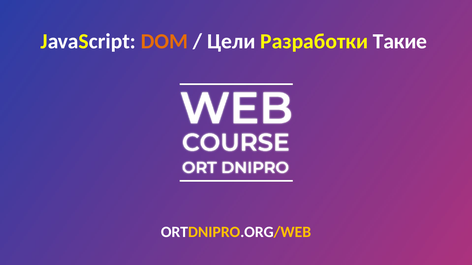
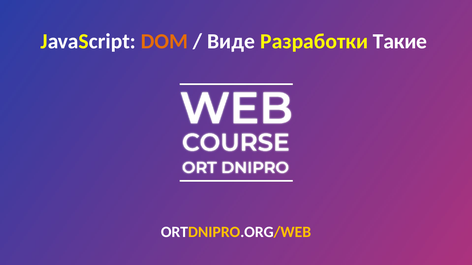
Цели: Цели -> Виде (231, 41)
